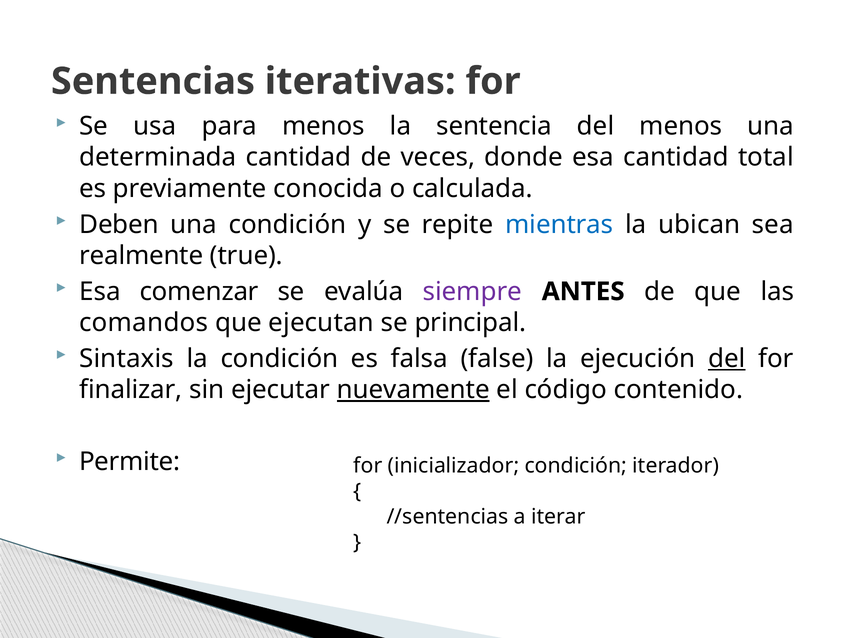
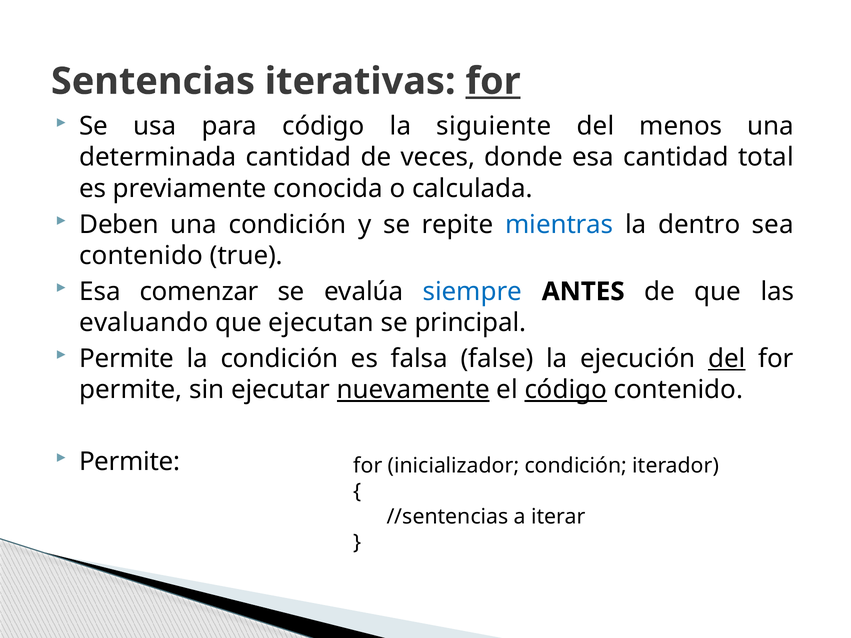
for underline: none -> present (493, 81)
para menos: menos -> código (323, 126)
sentencia: sentencia -> siguiente (494, 126)
ubican: ubican -> dentro (699, 225)
realmente: realmente -> contenido (141, 256)
siempre colour: purple -> blue (472, 292)
comandos: comandos -> evaluando (144, 323)
Sintaxis: Sintaxis -> Permite (127, 359)
finalizar: finalizar -> permite (131, 390)
código underline: none -> present (566, 390)
